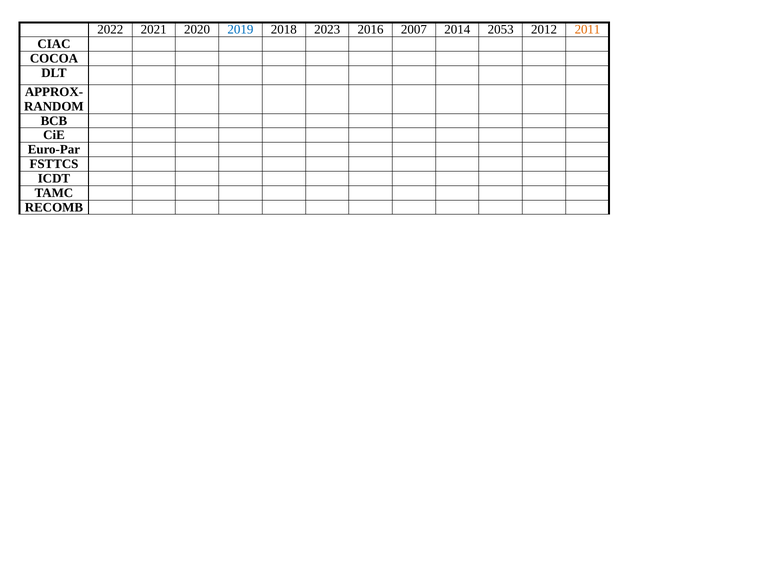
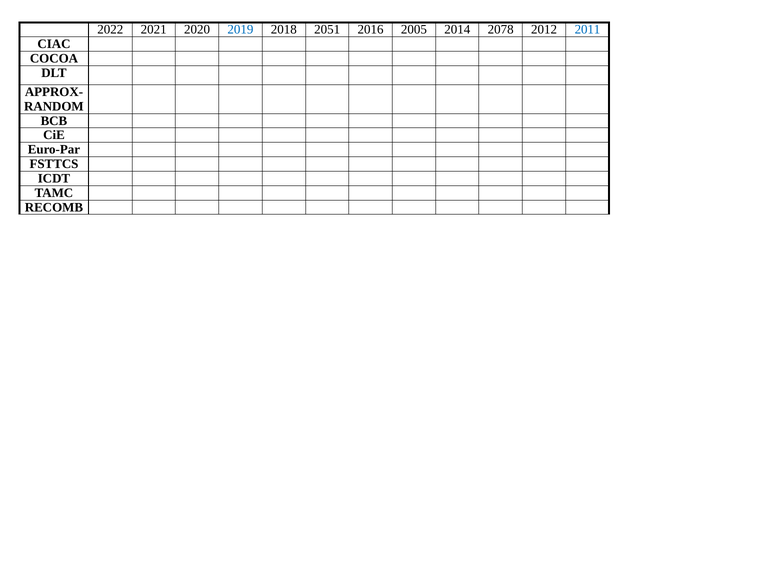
2023: 2023 -> 2051 (327, 30)
2007: 2007 -> 2005 (414, 30)
2053: 2053 -> 2078 (501, 30)
2011 colour: orange -> blue (587, 30)
